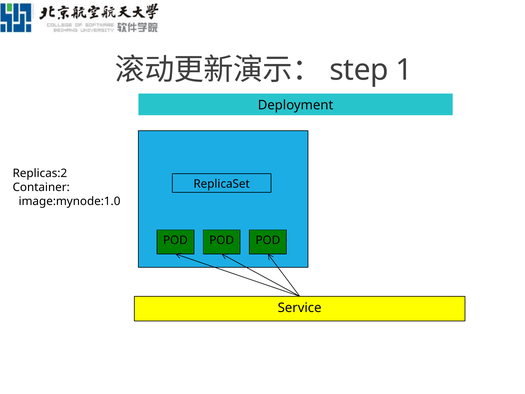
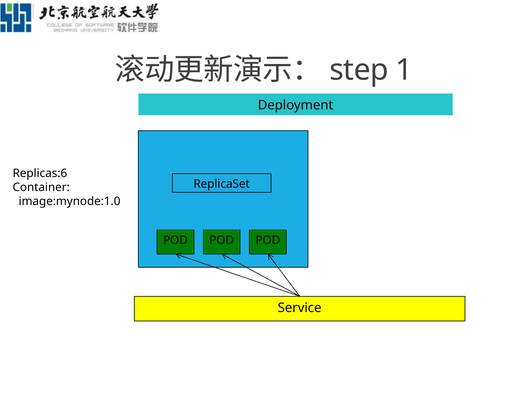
Replicas:2: Replicas:2 -> Replicas:6 (40, 173)
